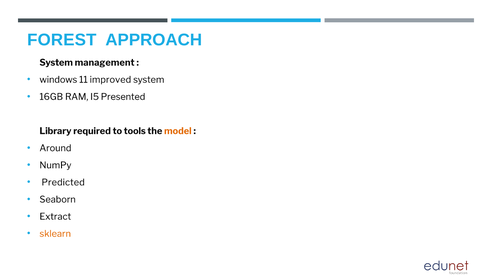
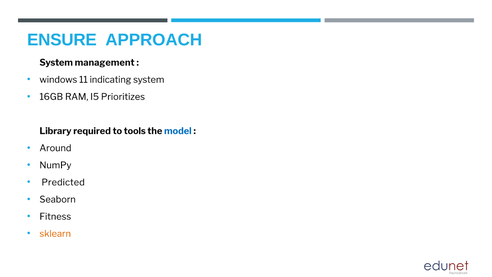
FOREST: FOREST -> ENSURE (62, 40)
improved: improved -> indicating (110, 80)
Presented: Presented -> Prioritizes (123, 97)
model colour: orange -> blue (178, 131)
Extract: Extract -> Fitness (55, 216)
